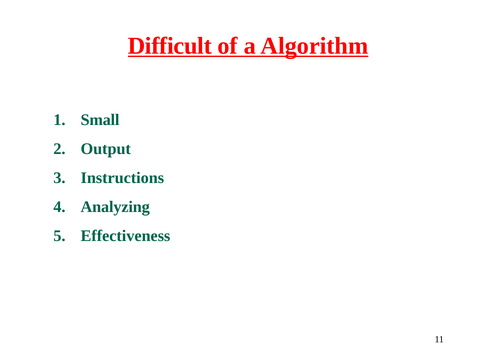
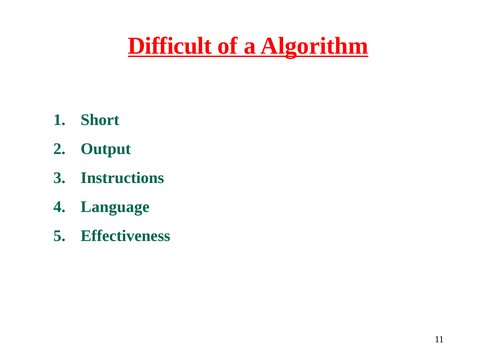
Small: Small -> Short (100, 120)
Analyzing: Analyzing -> Language (115, 207)
